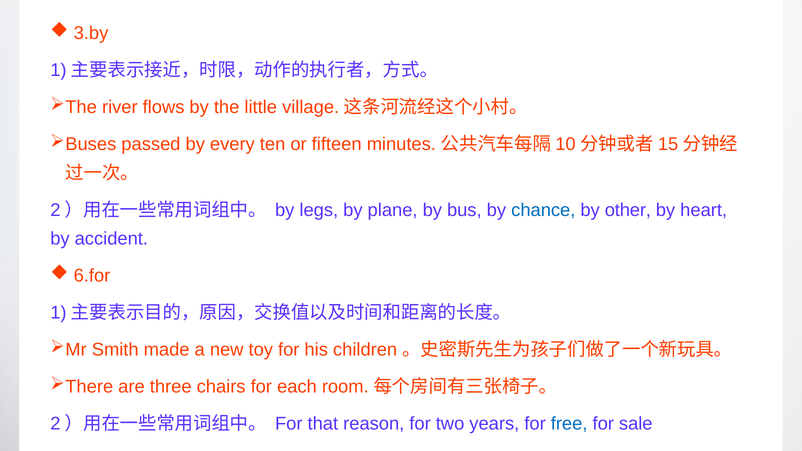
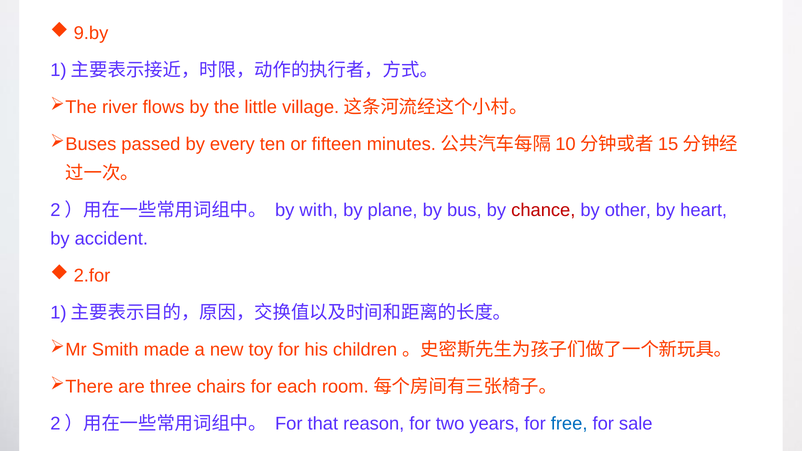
3.by: 3.by -> 9.by (91, 33)
legs: legs -> with (319, 210)
chance colour: blue -> red (543, 210)
6.for: 6.for -> 2.for (92, 276)
